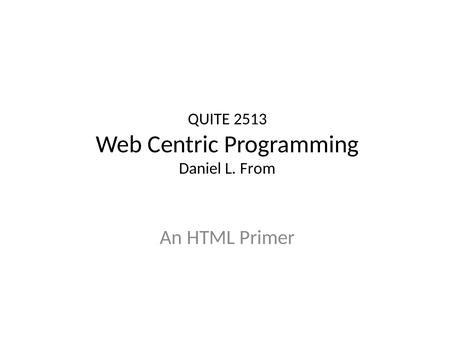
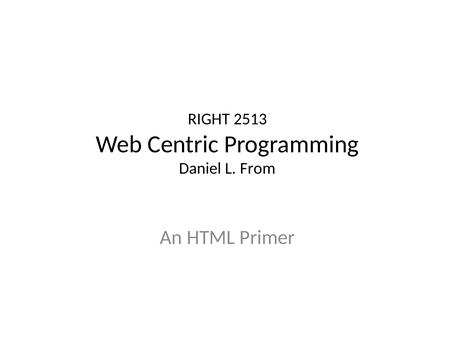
QUITE: QUITE -> RIGHT (209, 119)
